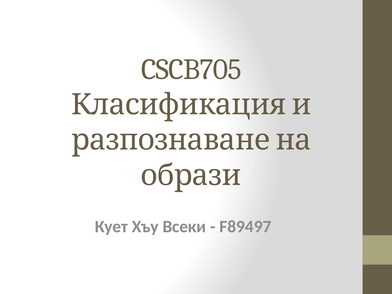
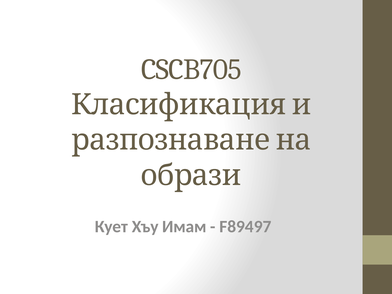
Всеки: Всеки -> Имам (184, 227)
